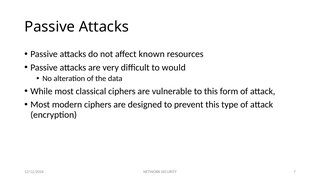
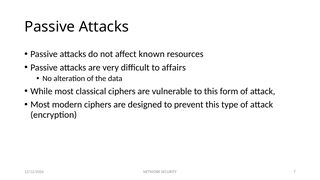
would: would -> affairs (174, 68)
